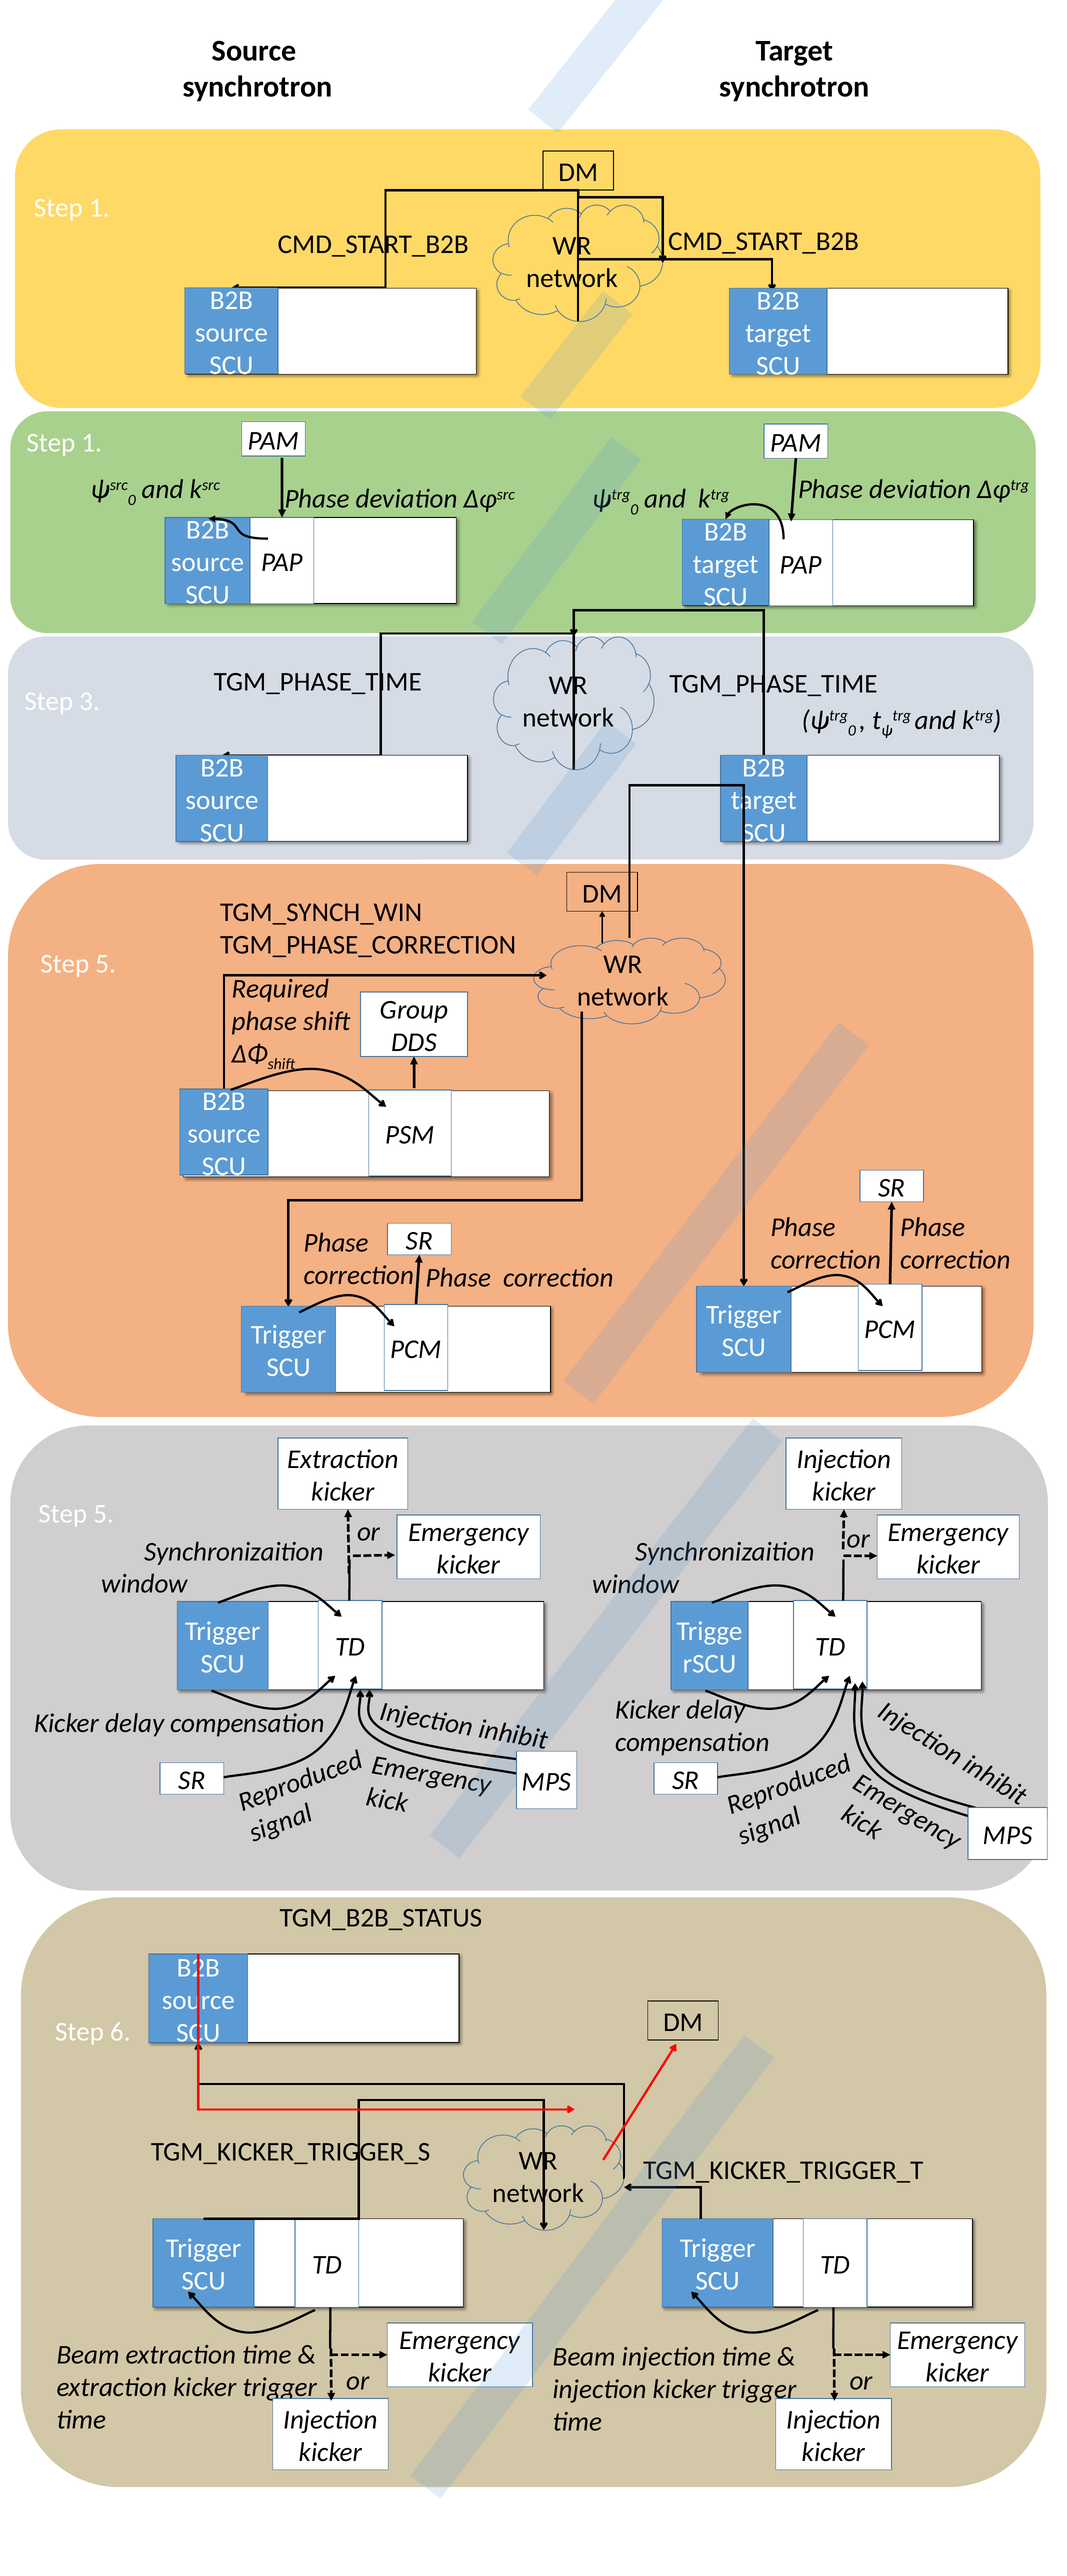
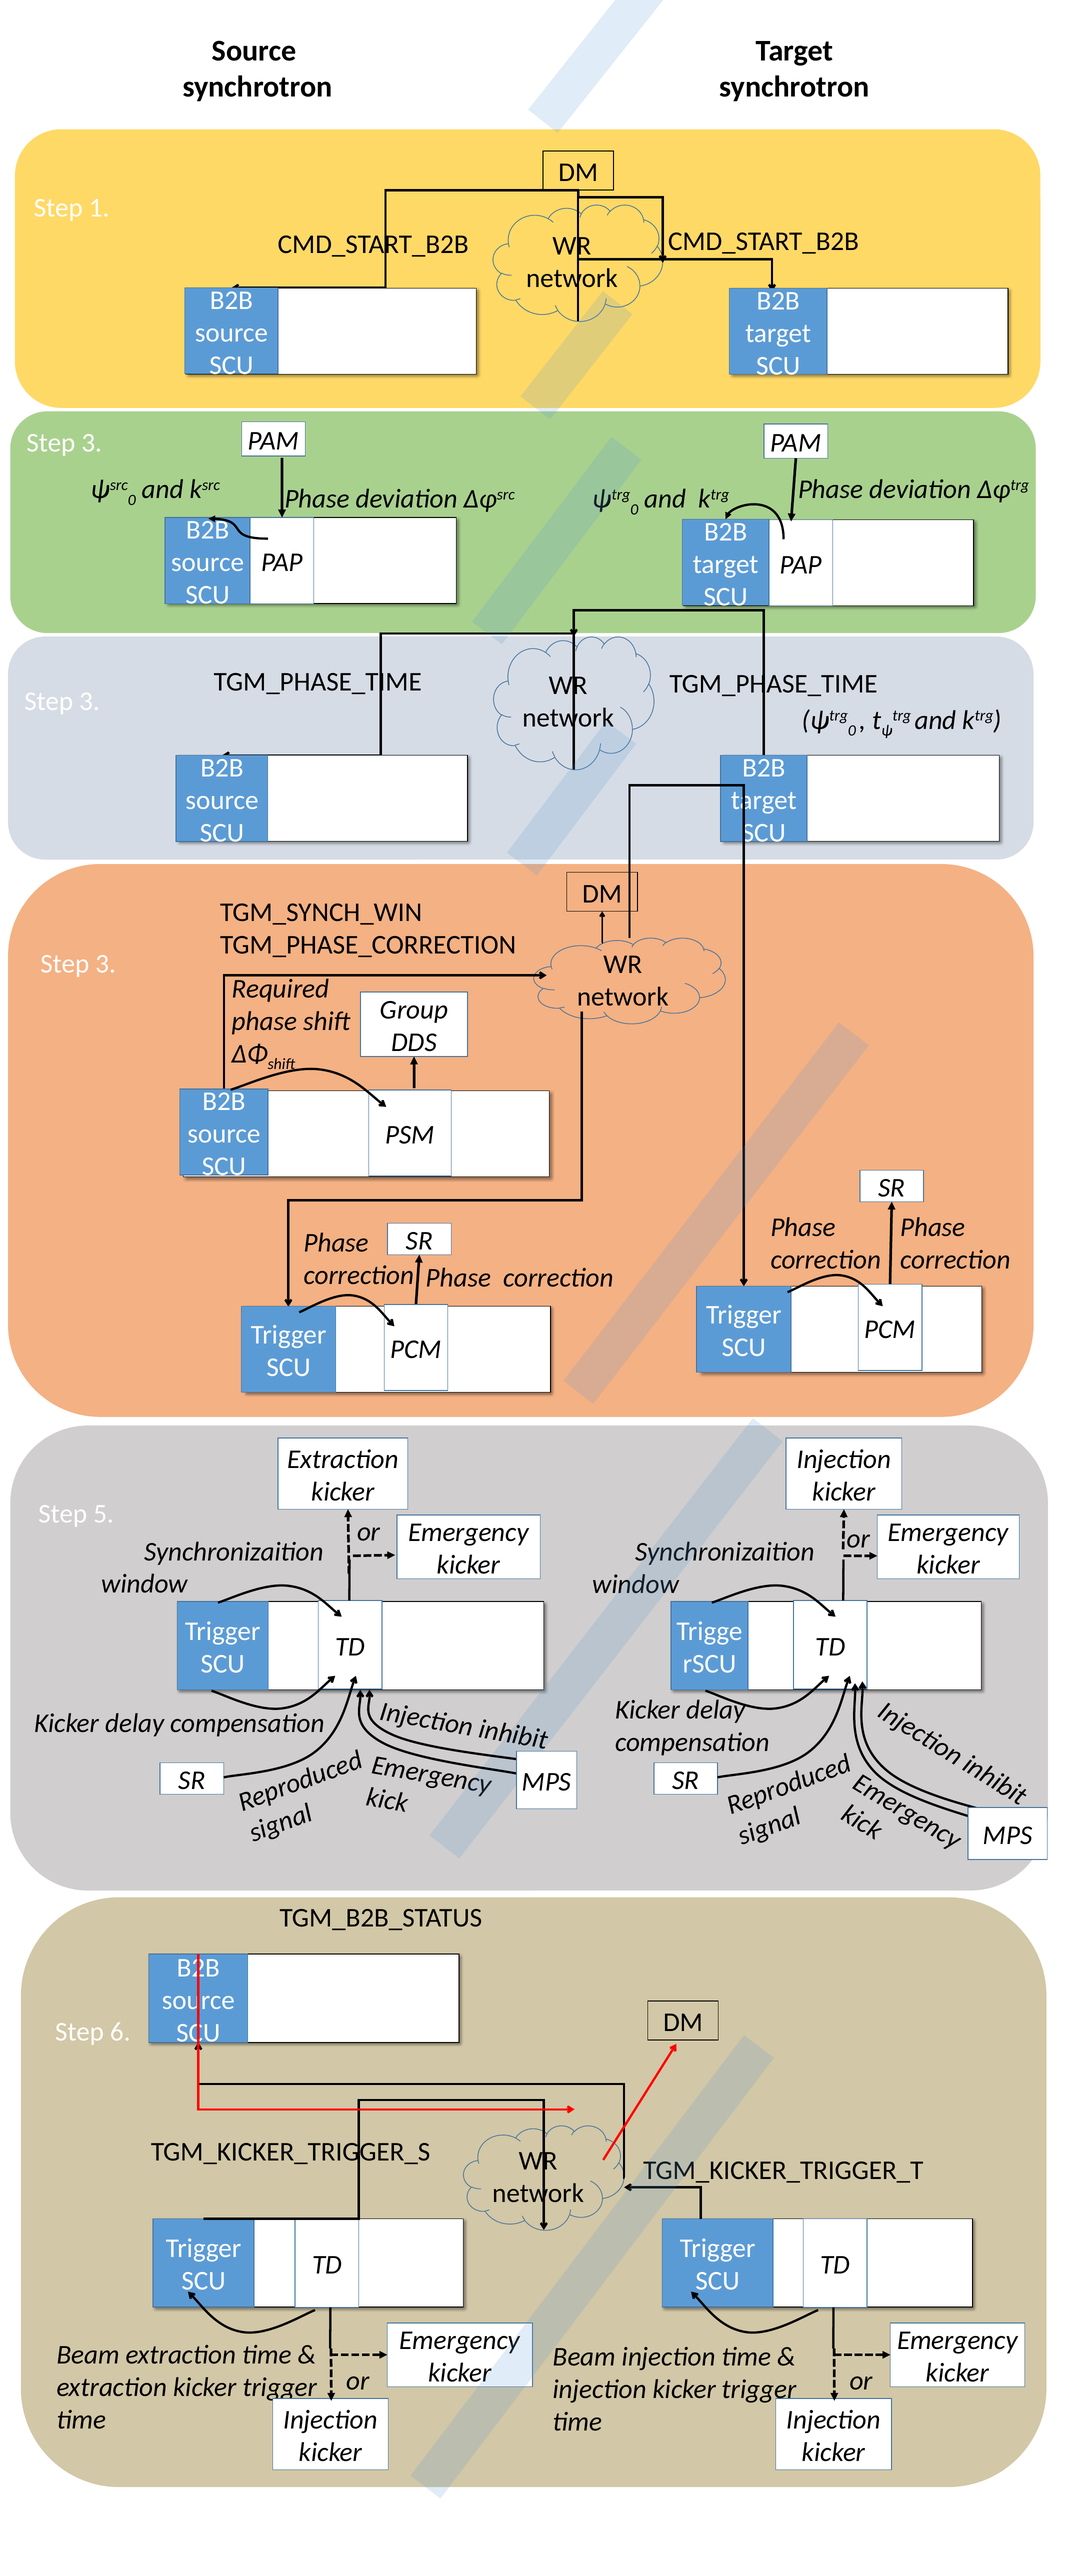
1: 1 -> 3 (92, 443)
5: 5 -> 3 (106, 964)
